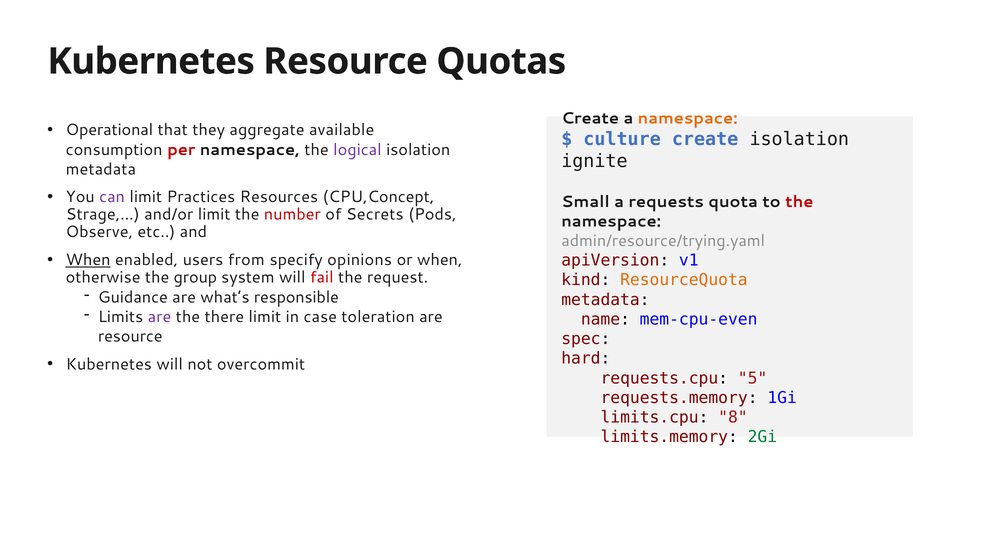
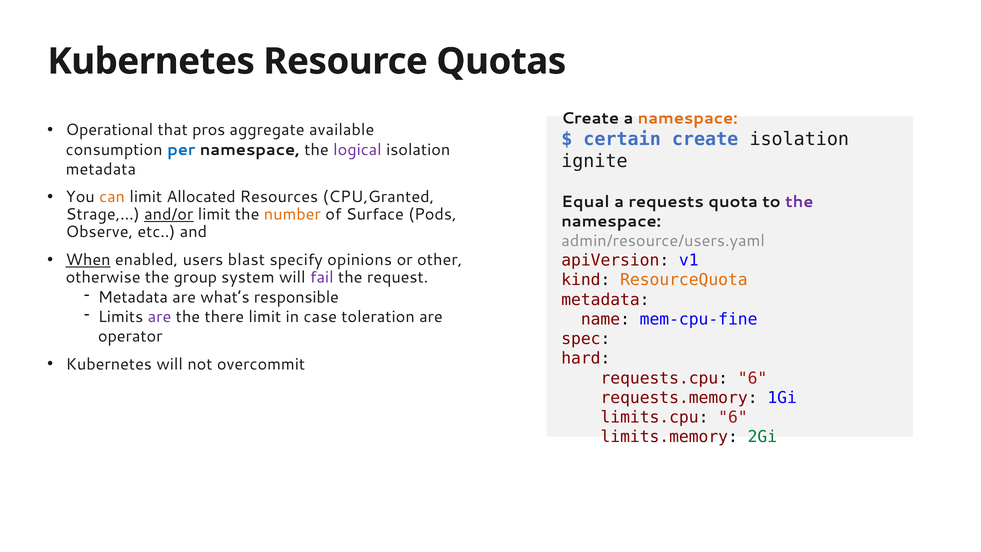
they: they -> pros (209, 130)
culture: culture -> certain (622, 139)
per colour: red -> blue (181, 150)
can colour: purple -> orange (112, 197)
Practices: Practices -> Allocated (201, 197)
CPU,Concept: CPU,Concept -> CPU,Granted (378, 197)
Small: Small -> Equal (585, 202)
the colour: red -> purple (799, 202)
and/or underline: none -> present (169, 214)
number colour: red -> orange (292, 214)
Secrets: Secrets -> Surface (375, 214)
admin/resource/trying.yaml: admin/resource/trying.yaml -> admin/resource/users.yaml (663, 241)
from: from -> blast (246, 260)
or when: when -> other (440, 260)
fail colour: red -> purple (322, 277)
Guidance: Guidance -> Metadata (133, 297)
mem-cpu-even: mem-cpu-even -> mem-cpu-fine (699, 319)
resource: resource -> operator (130, 336)
requests.cpu 5: 5 -> 6 (753, 378)
limits.cpu 8: 8 -> 6 (733, 417)
